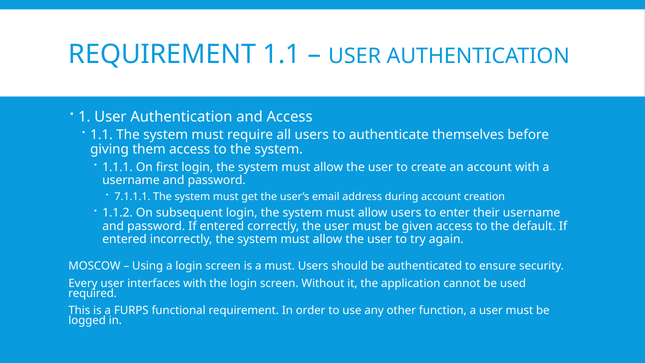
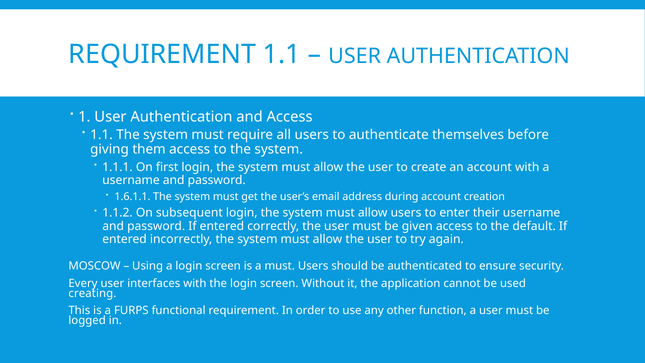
7.1.1.1: 7.1.1.1 -> 1.6.1.1 (132, 196)
required: required -> creating (92, 293)
